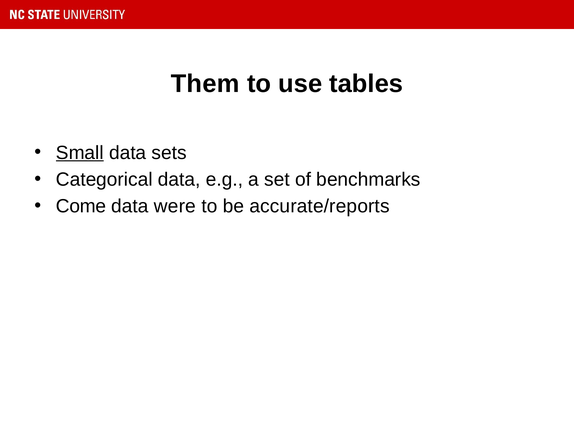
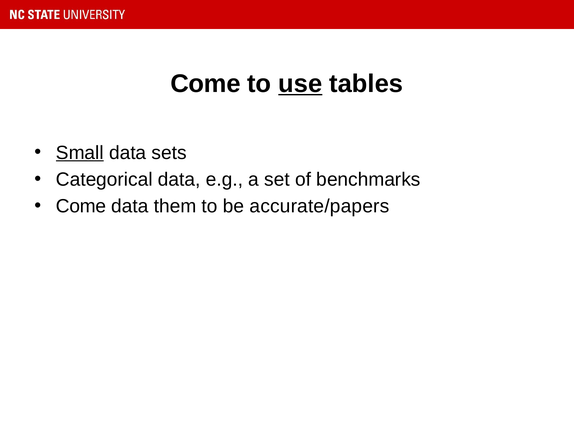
Them: Them -> Come (205, 84)
use underline: none -> present (300, 84)
were: were -> them (175, 206)
accurate/reports: accurate/reports -> accurate/papers (320, 206)
